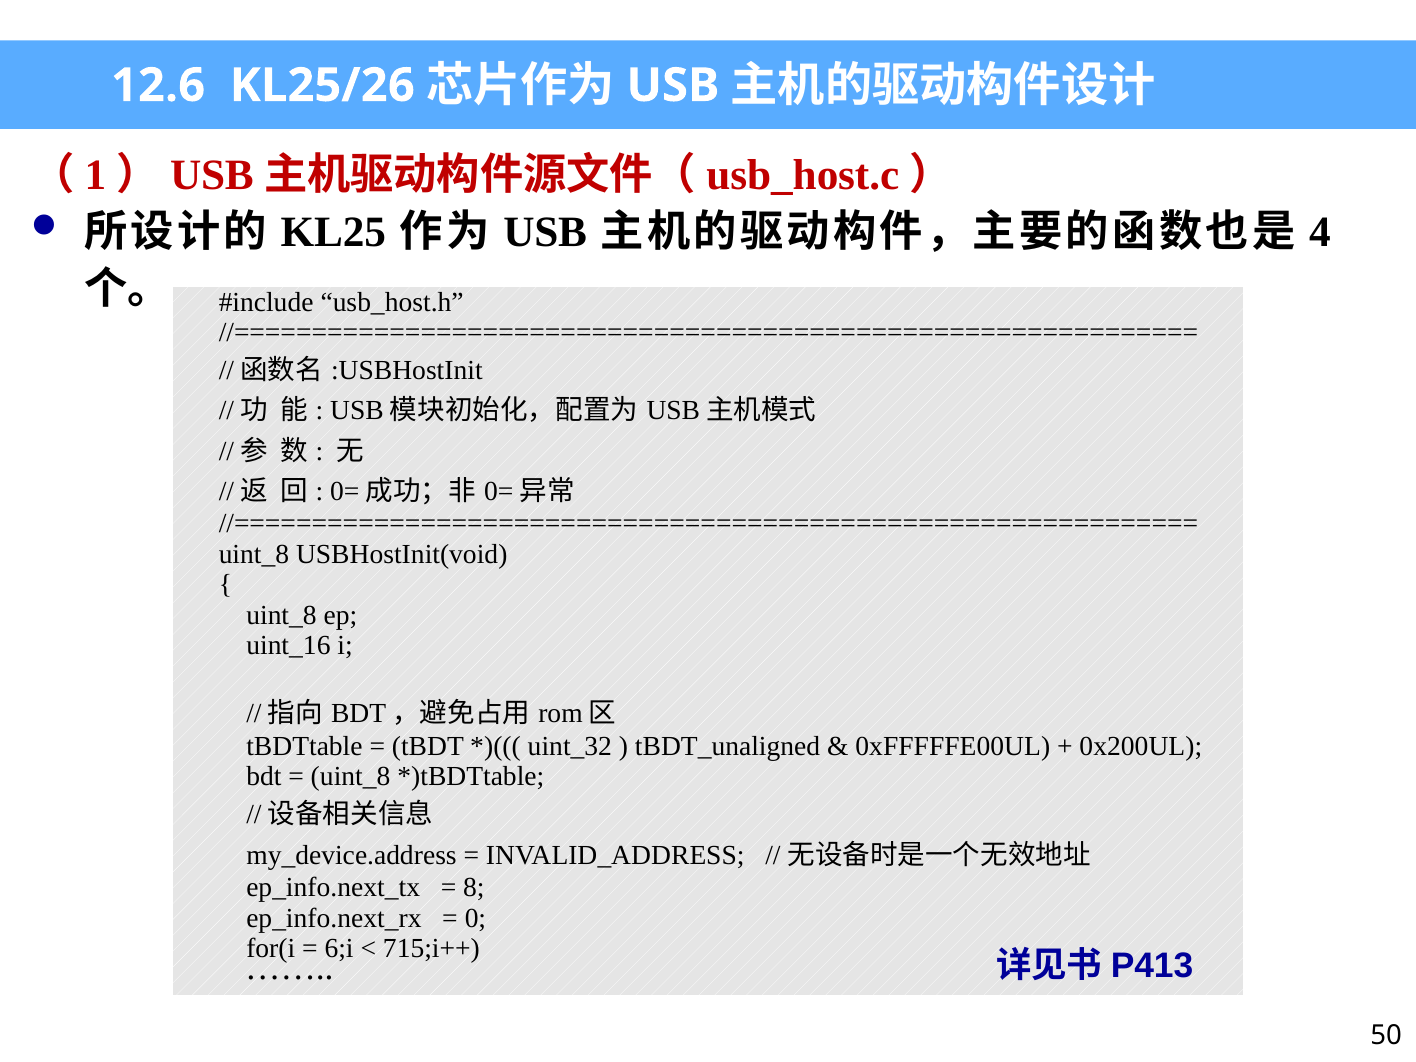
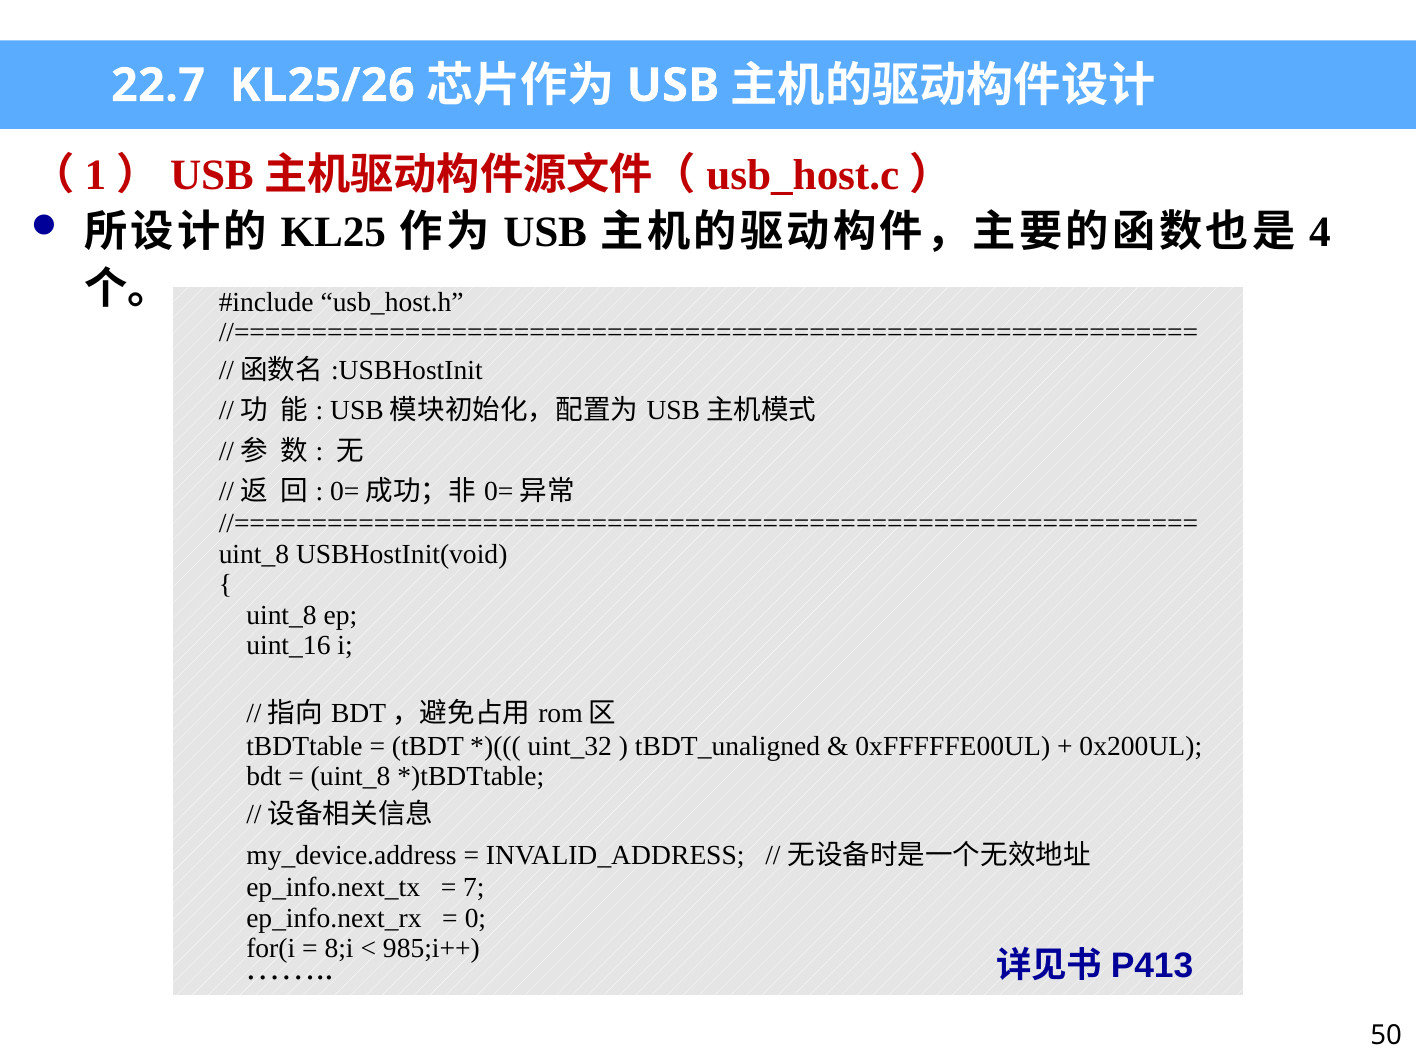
12.6: 12.6 -> 22.7 (158, 85)
8: 8 -> 7 (474, 888)
6;i: 6;i -> 8;i (339, 948)
715;i++: 715;i++ -> 985;i++ (431, 948)
